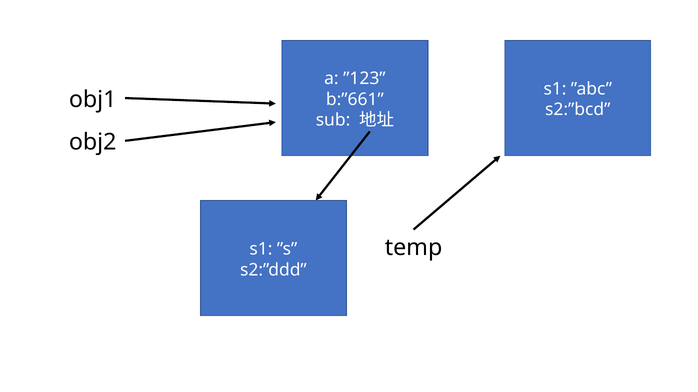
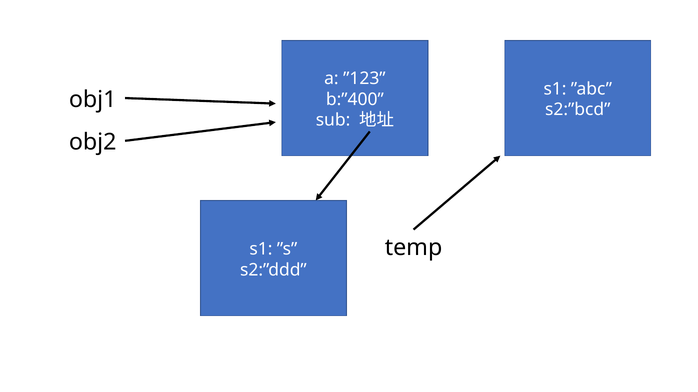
b:”661: b:”661 -> b:”400 (355, 99)
